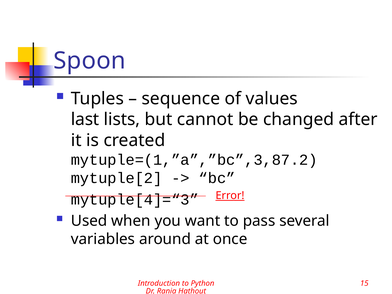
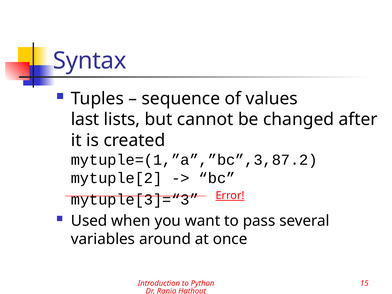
Spoon: Spoon -> Syntax (90, 61)
mytuple[4]=“3: mytuple[4]=“3 -> mytuple[3]=“3 (135, 200)
